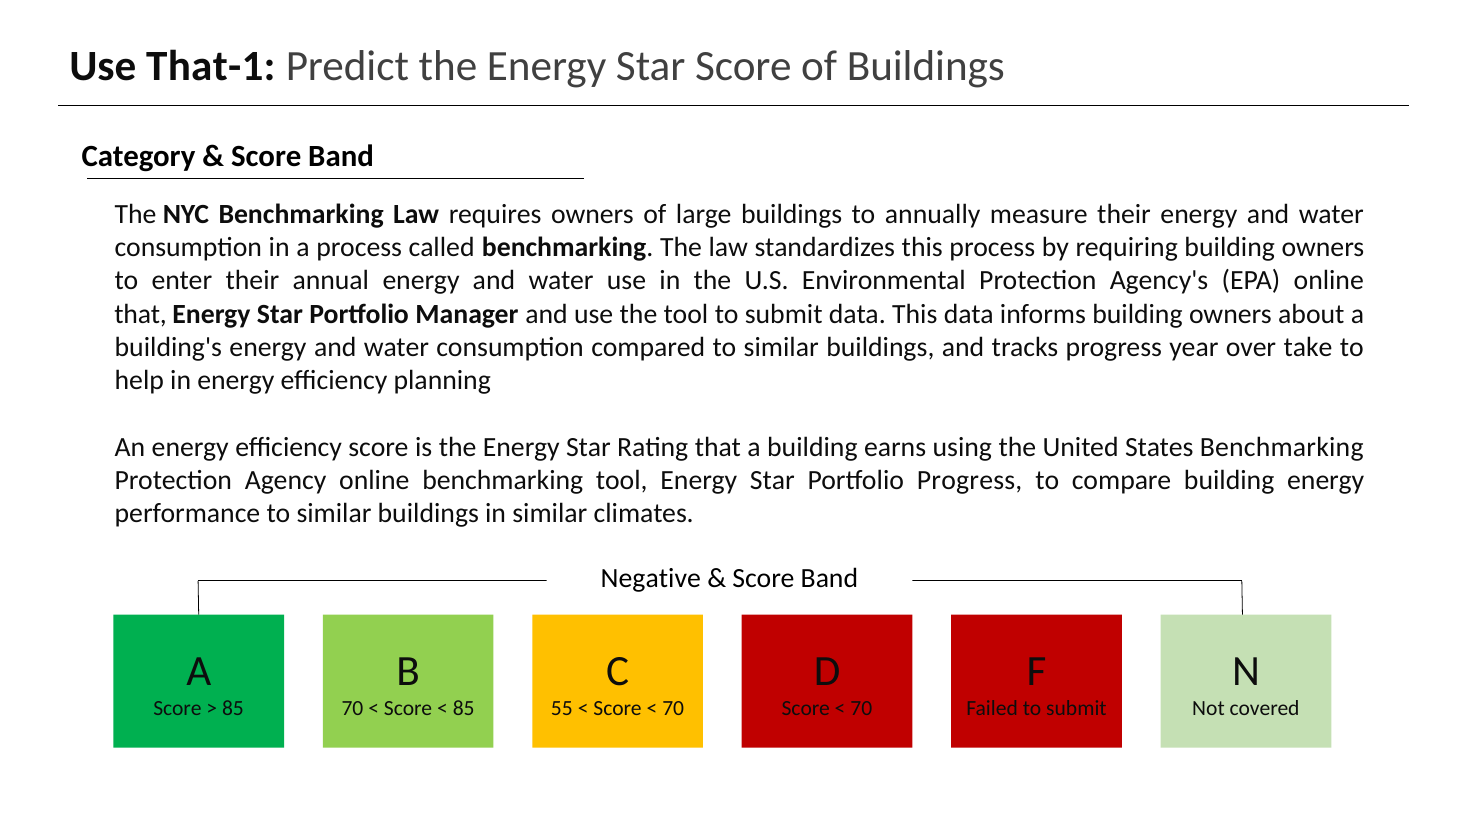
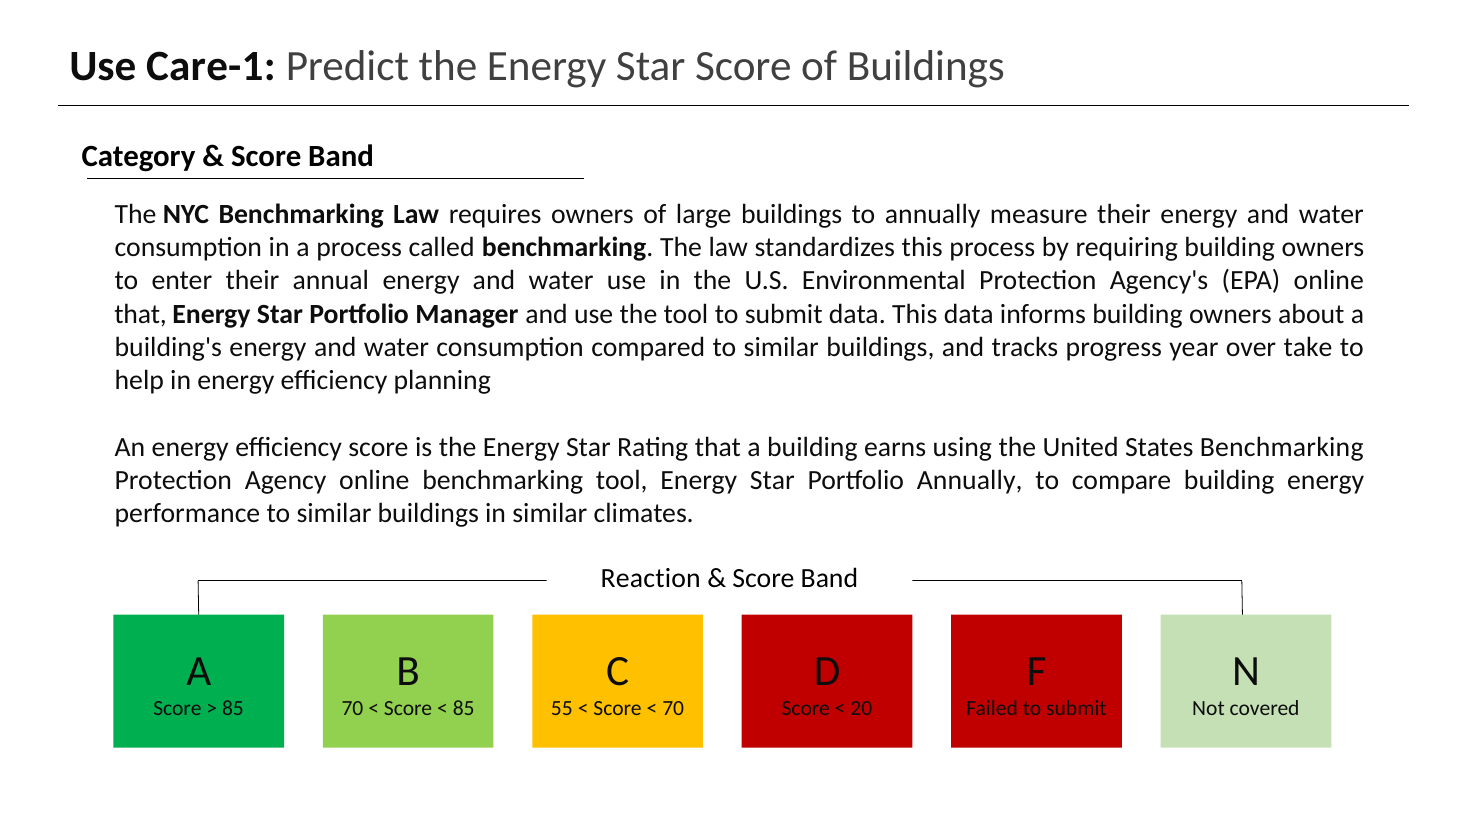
That-1: That-1 -> Care-1 (211, 66)
Portfolio Progress: Progress -> Annually (970, 481)
Negative: Negative -> Reaction (651, 578)
70: 70 -> 20 (861, 709)
